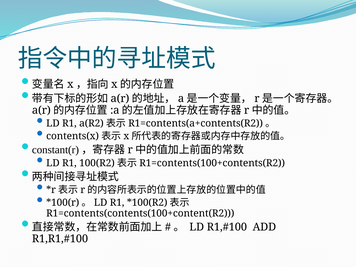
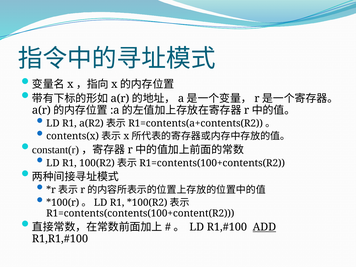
ADD underline: none -> present (264, 227)
